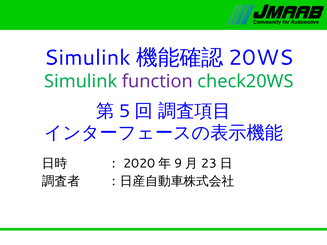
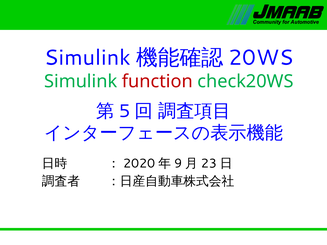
function colour: purple -> red (157, 82)
